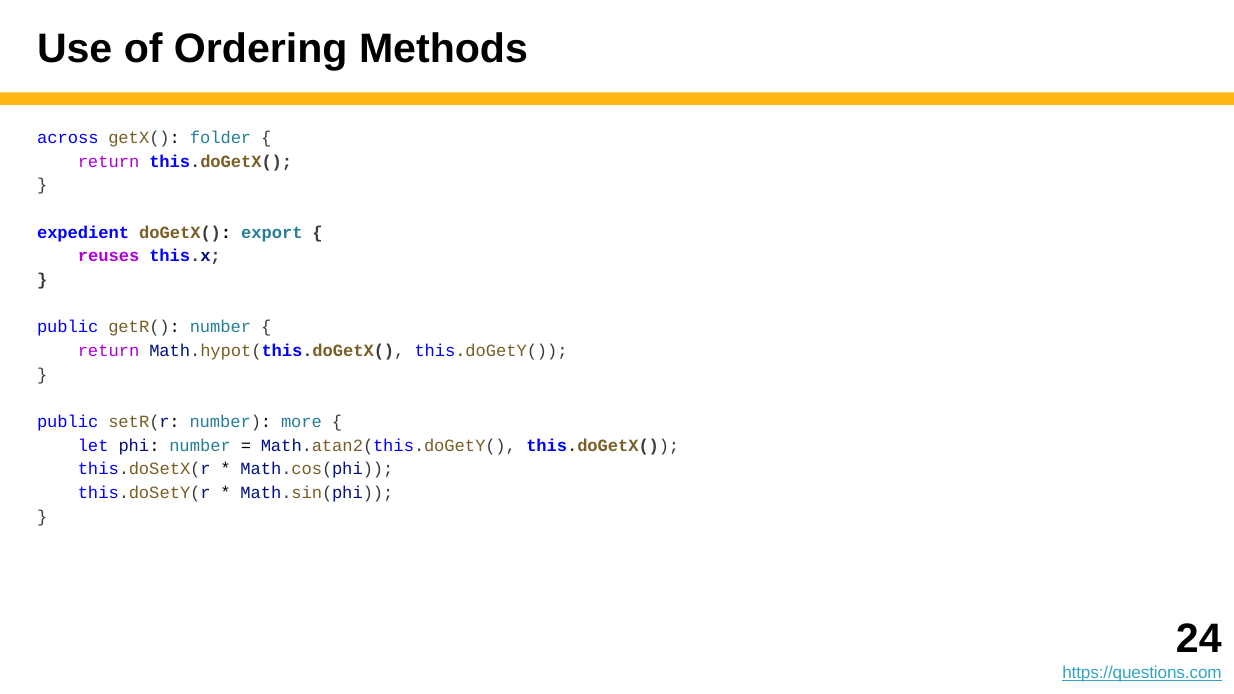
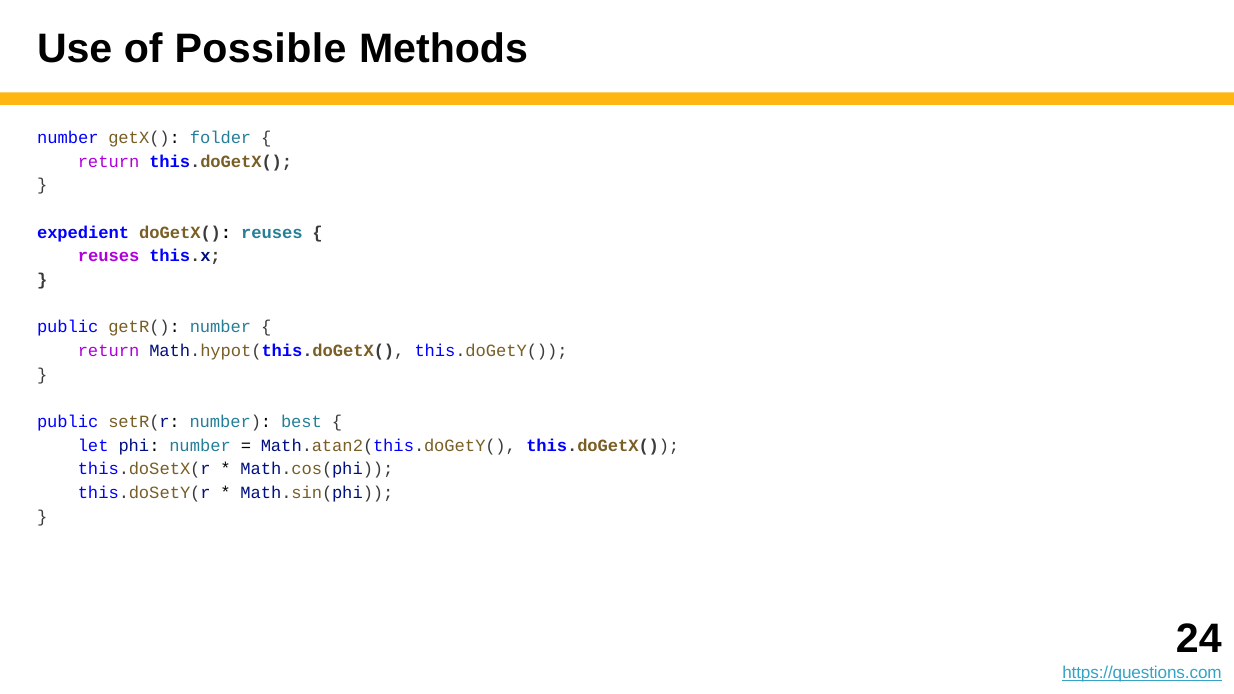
Ordering: Ordering -> Possible (261, 49)
across: across -> number (68, 138)
doGetX( export: export -> reuses (272, 233)
more: more -> best (301, 422)
